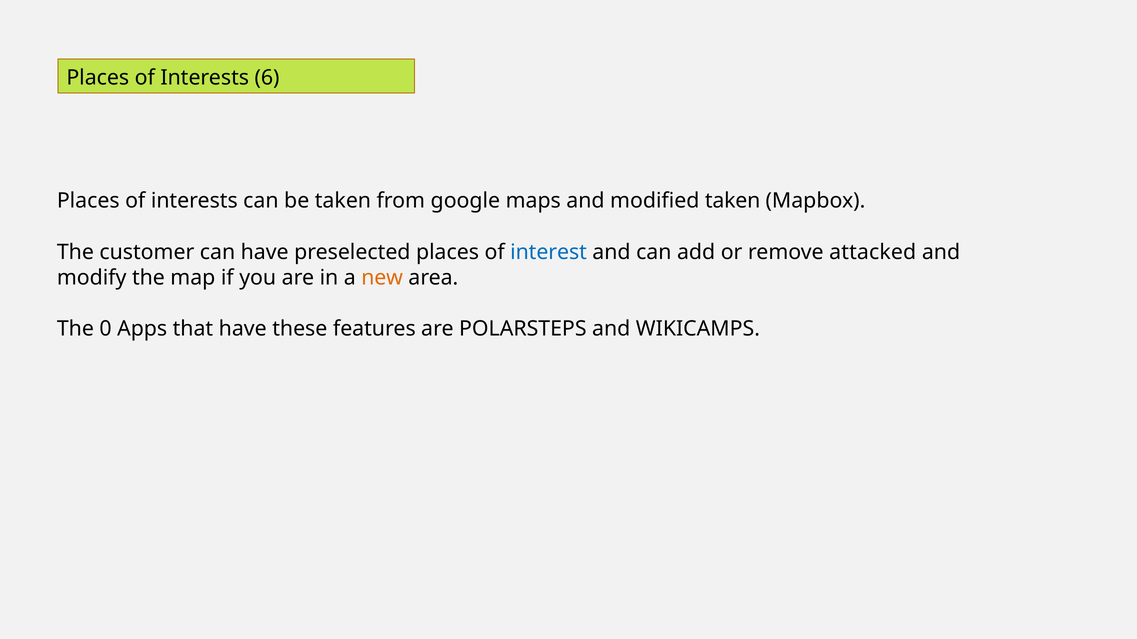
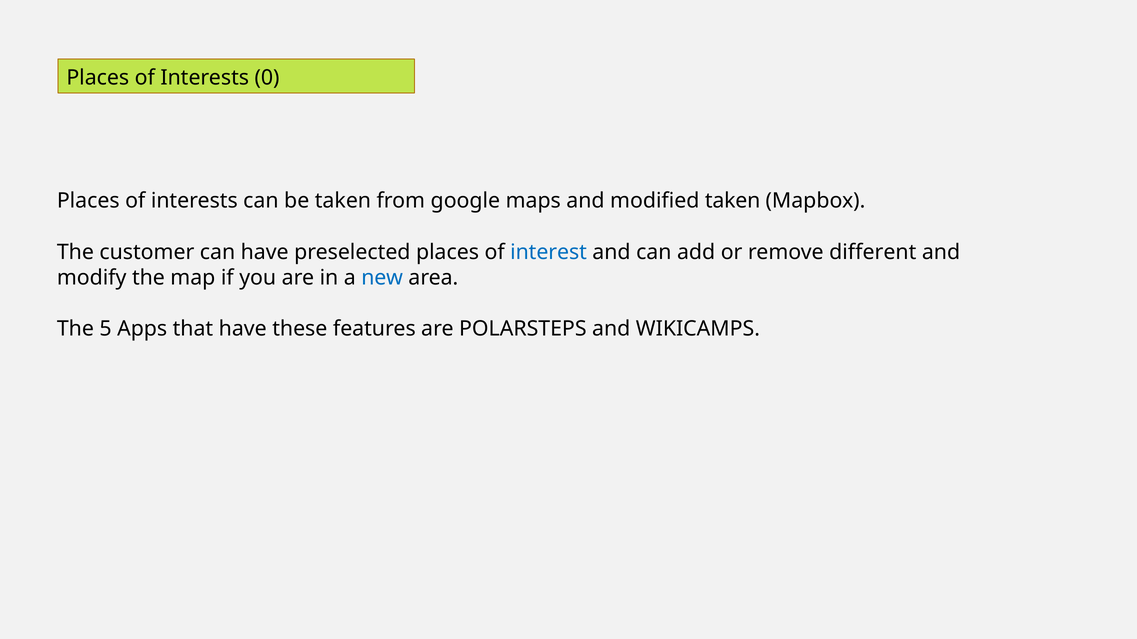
6: 6 -> 0 (267, 78)
attacked: attacked -> different (873, 252)
new colour: orange -> blue (382, 278)
0: 0 -> 5 (105, 329)
